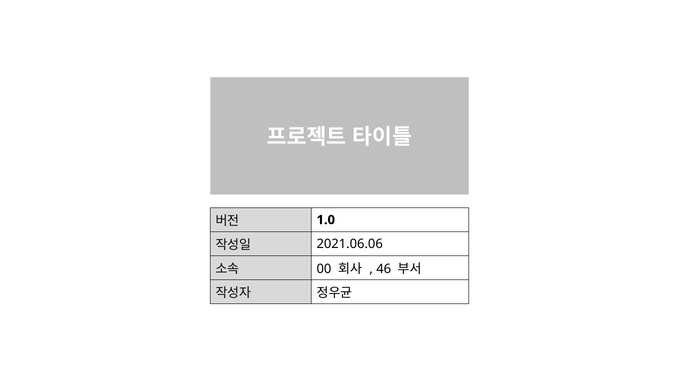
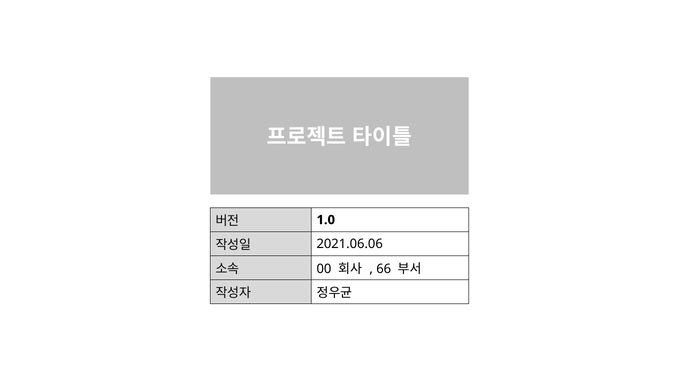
46: 46 -> 66 (384, 269)
